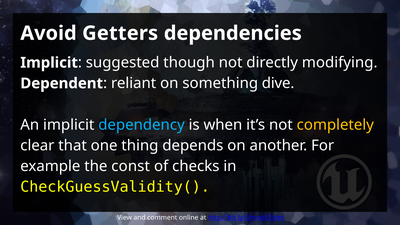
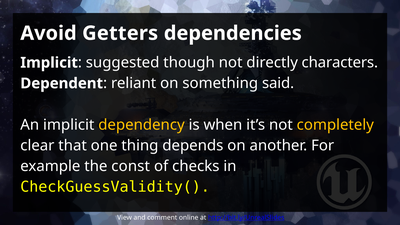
modifying: modifying -> characters (340, 63)
dive: dive -> said (278, 83)
dependency colour: light blue -> yellow (141, 125)
